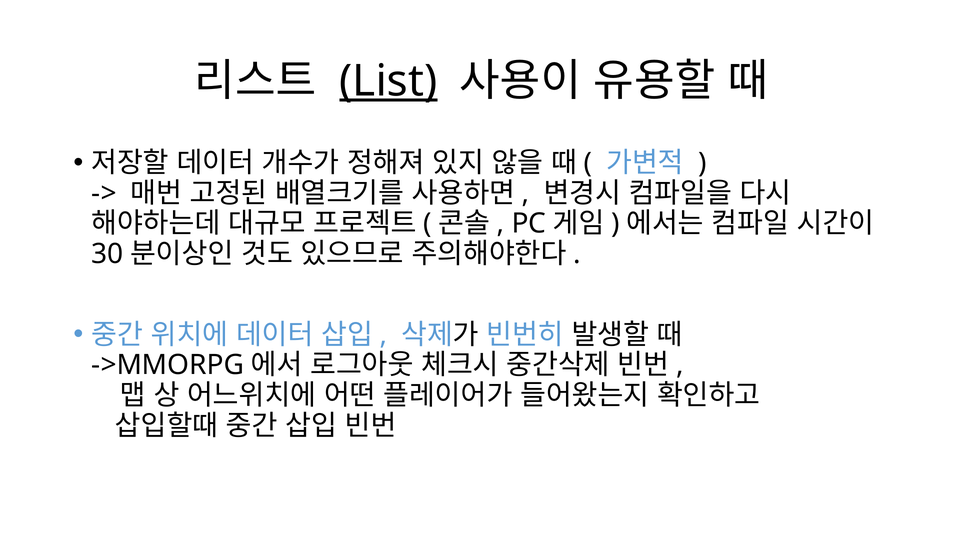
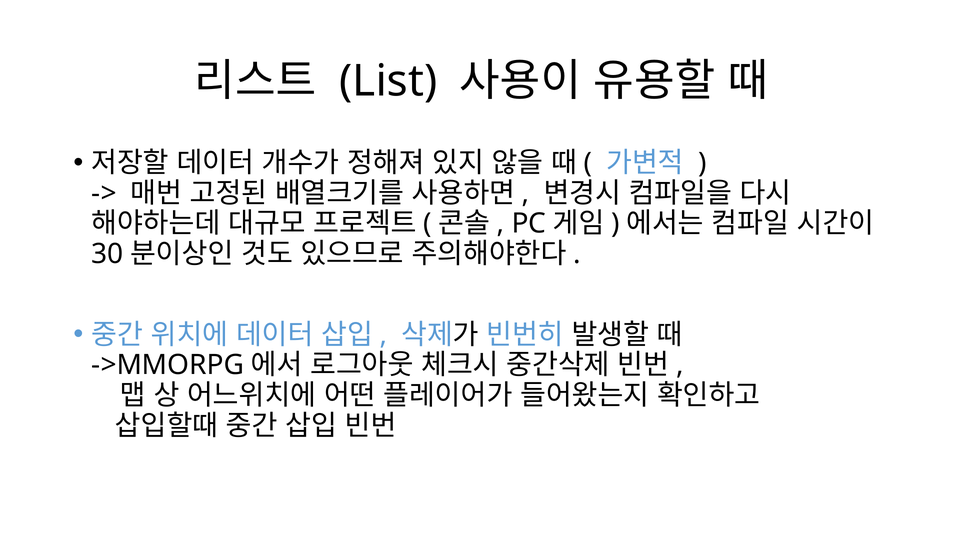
List underline: present -> none (388, 81)
